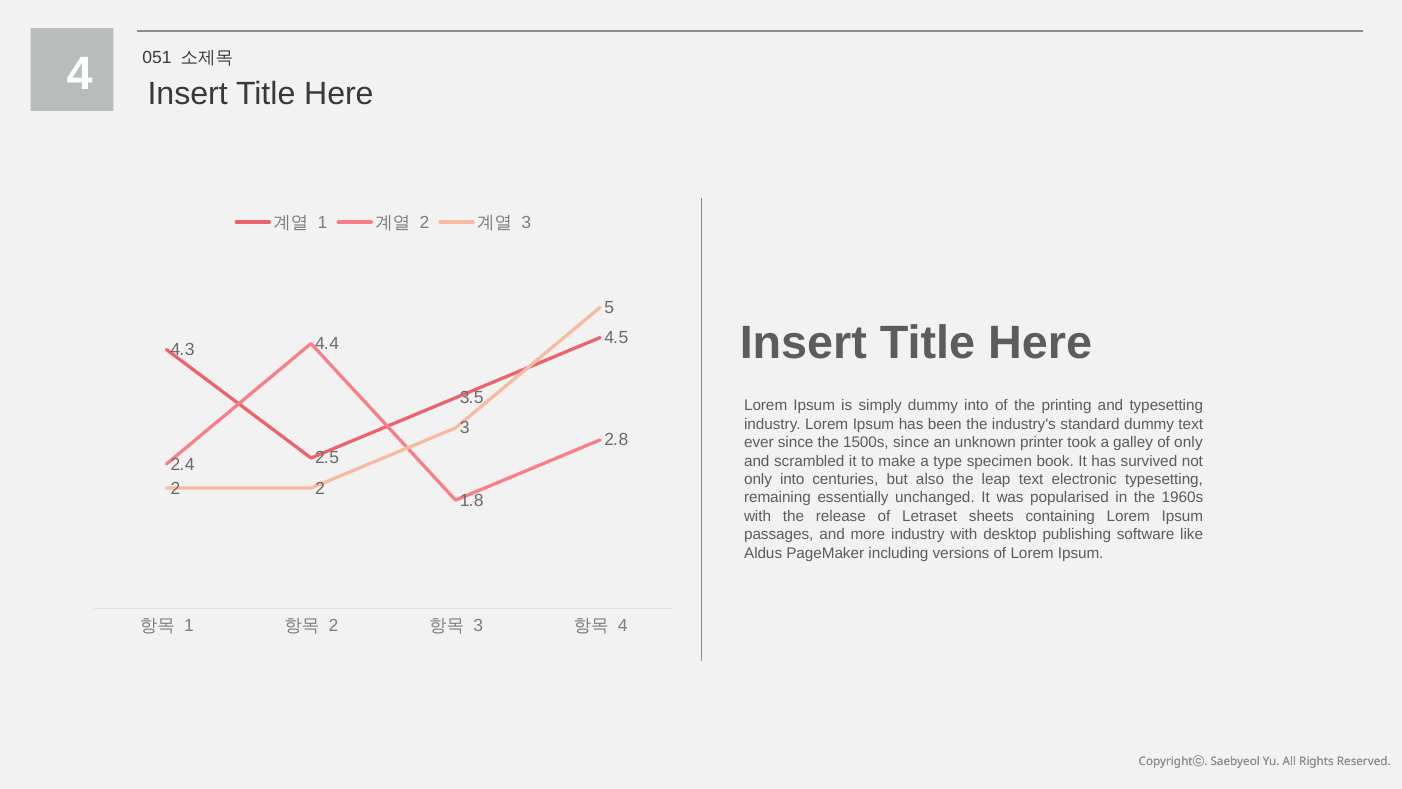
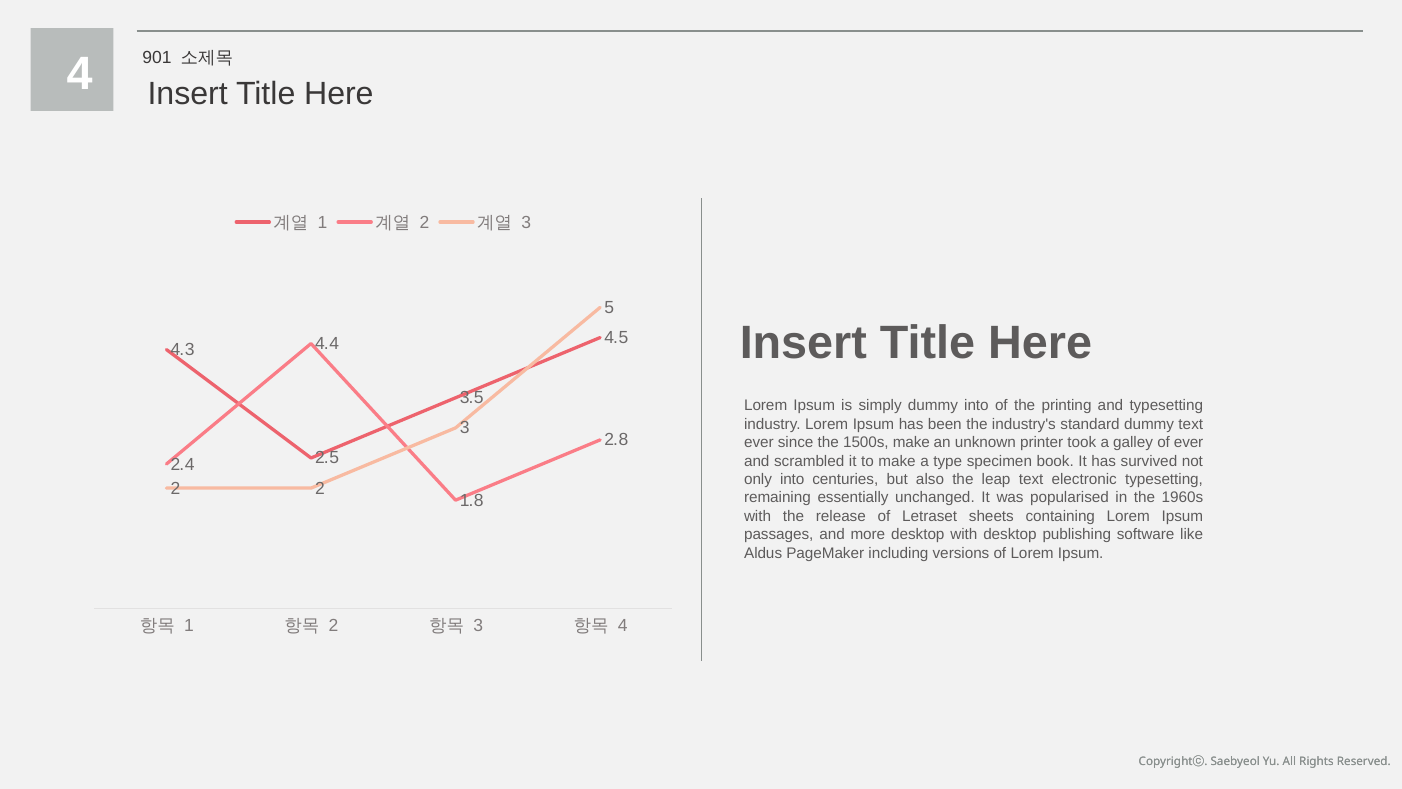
051: 051 -> 901 (157, 57)
1500s since: since -> make (911, 442)
of only: only -> ever (1189, 442)
more industry: industry -> desktop (918, 534)
